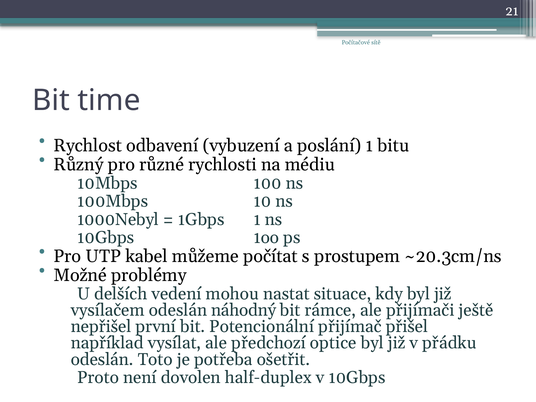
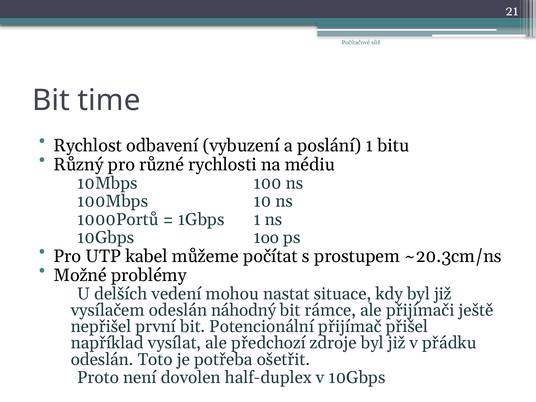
1000Nebyl: 1000Nebyl -> 1000Portů (118, 219)
optice: optice -> zdroje (333, 343)
